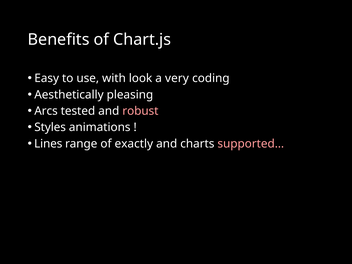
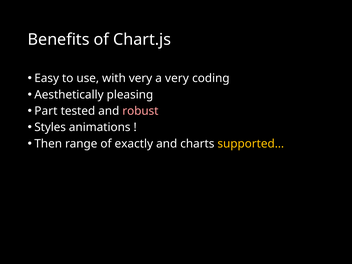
with look: look -> very (141, 78)
Arcs: Arcs -> Part (46, 111)
Lines: Lines -> Then (48, 144)
supported… colour: pink -> yellow (251, 144)
